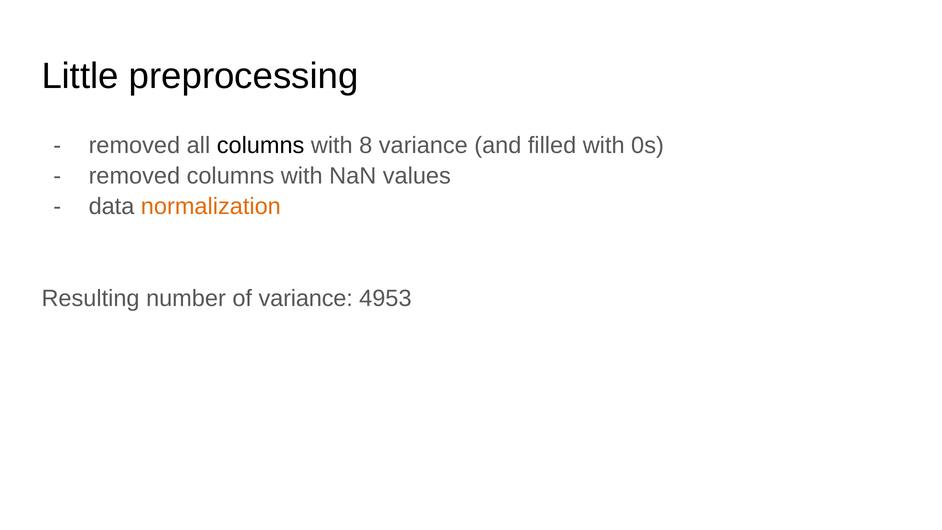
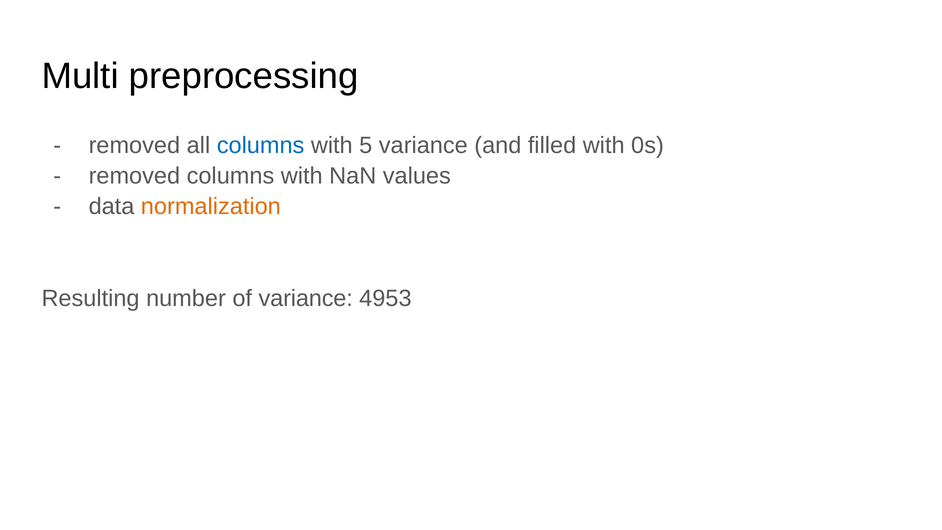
Little: Little -> Multi (80, 76)
columns colour: black -> blue (261, 146)
8: 8 -> 5 (366, 146)
